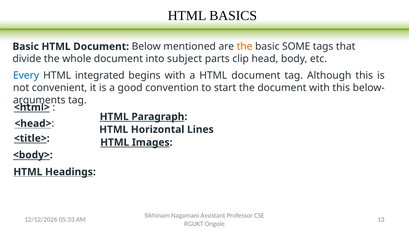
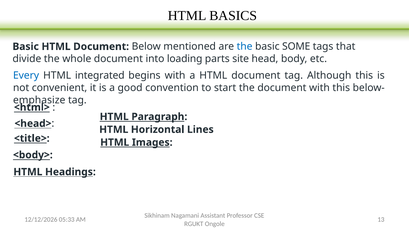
the colour: orange -> blue (245, 47)
subject: subject -> loading (185, 59)
clip: clip -> site (241, 59)
arguments: arguments -> emphasize (39, 100)
